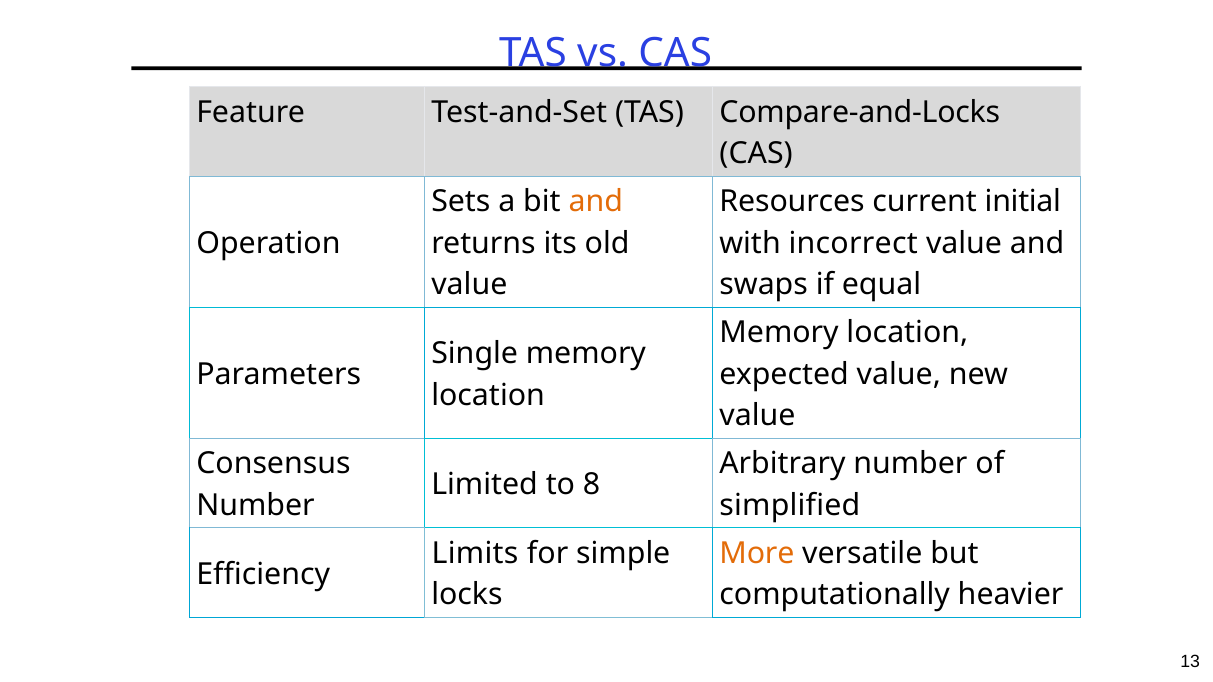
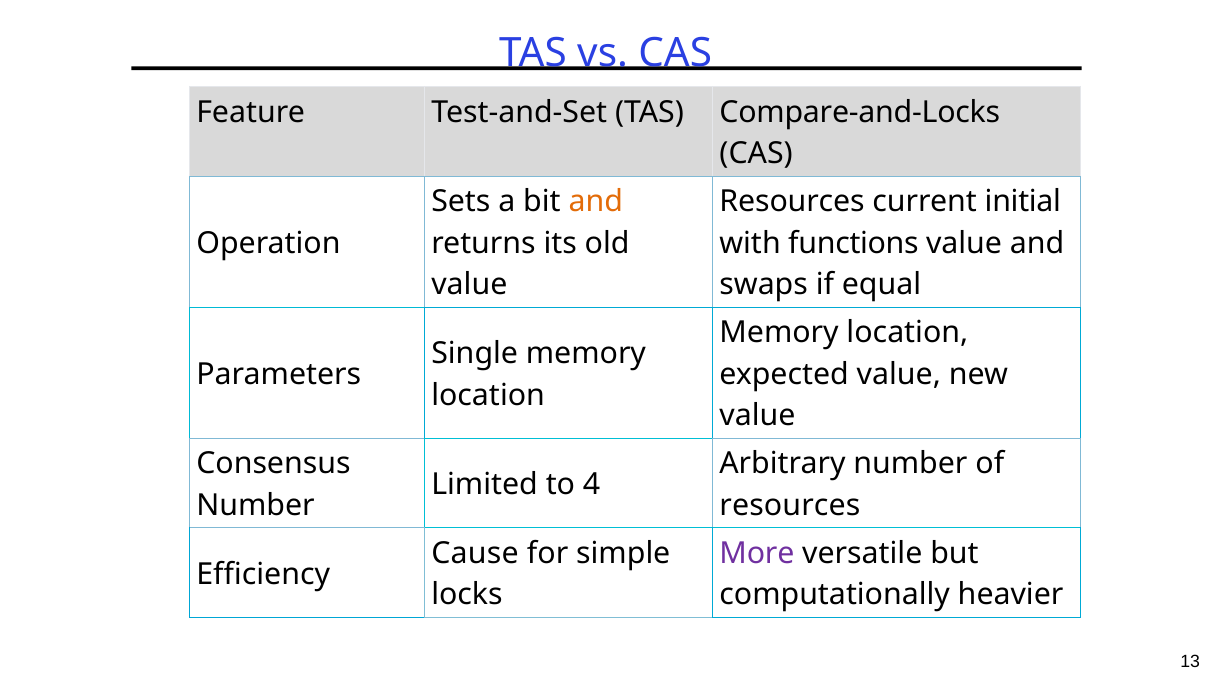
incorrect: incorrect -> functions (853, 243)
8: 8 -> 4 (592, 485)
simplified: simplified -> resources (790, 506)
Limits: Limits -> Cause (475, 554)
More colour: orange -> purple (757, 554)
